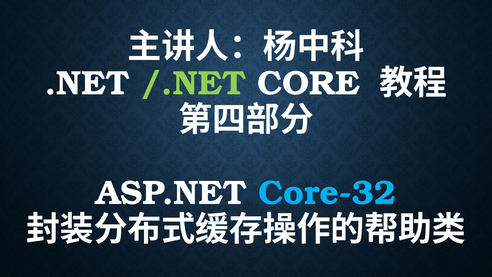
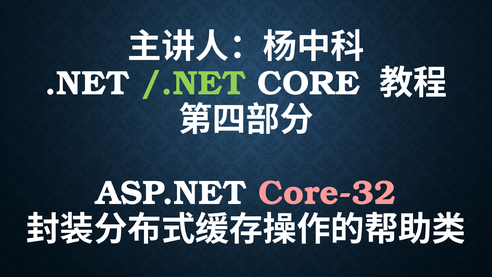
Core-32 colour: light blue -> pink (327, 193)
